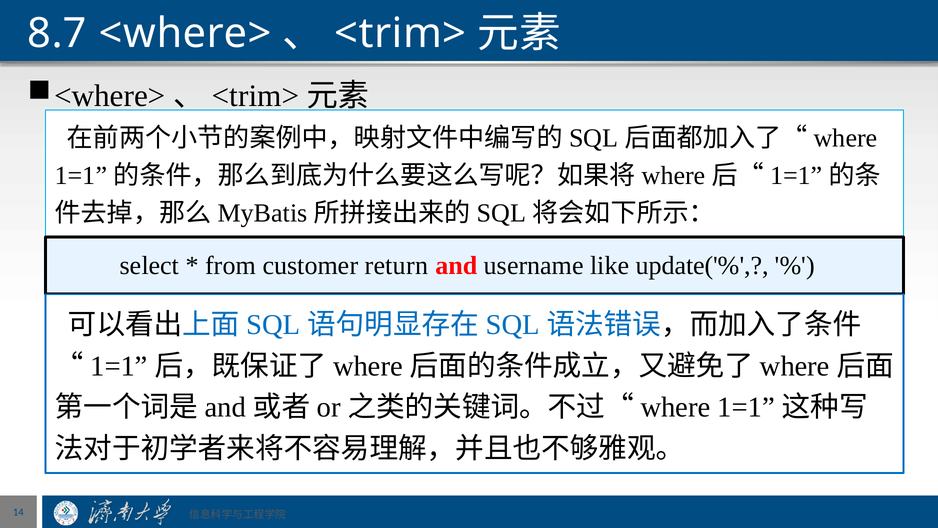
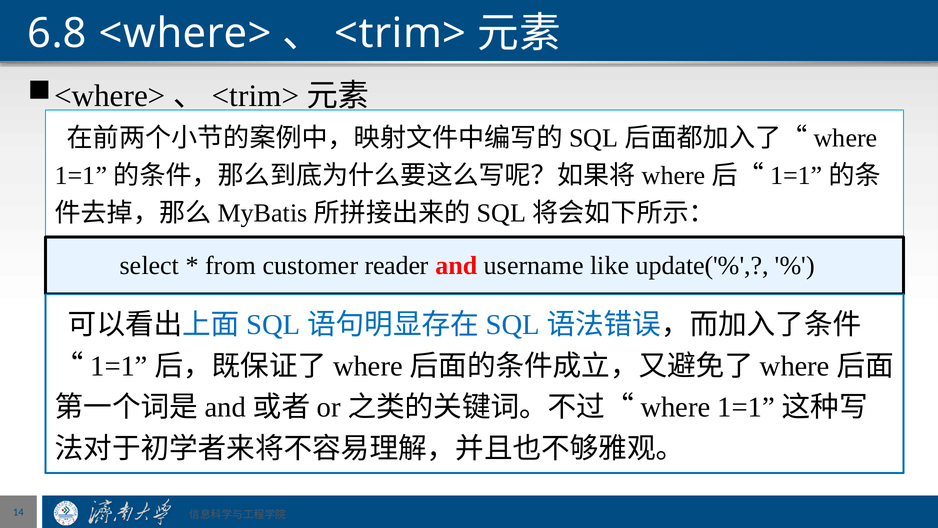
8.7: 8.7 -> 6.8 (57, 33)
return: return -> reader (397, 265)
